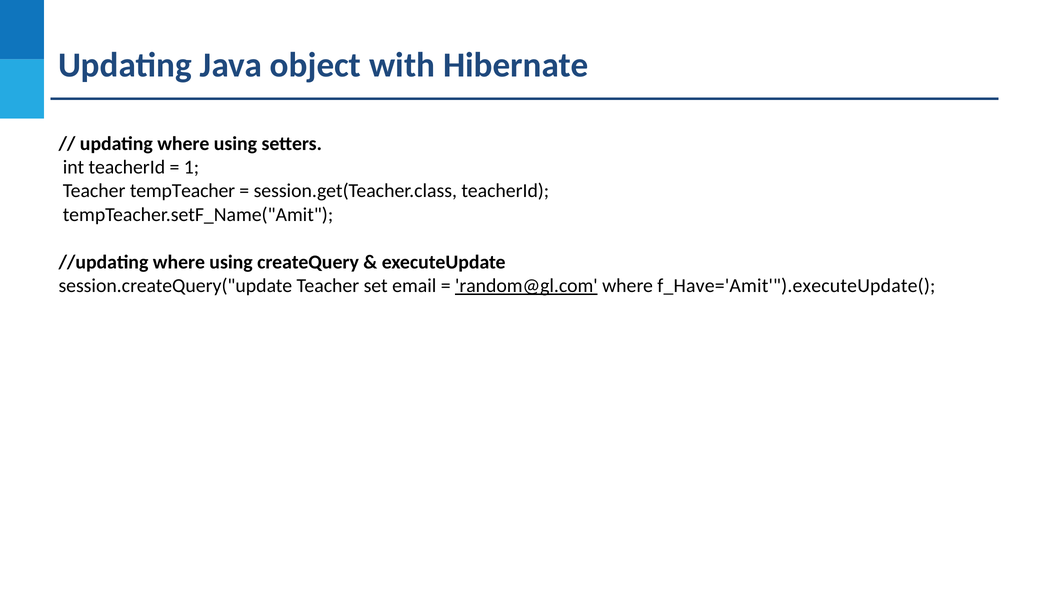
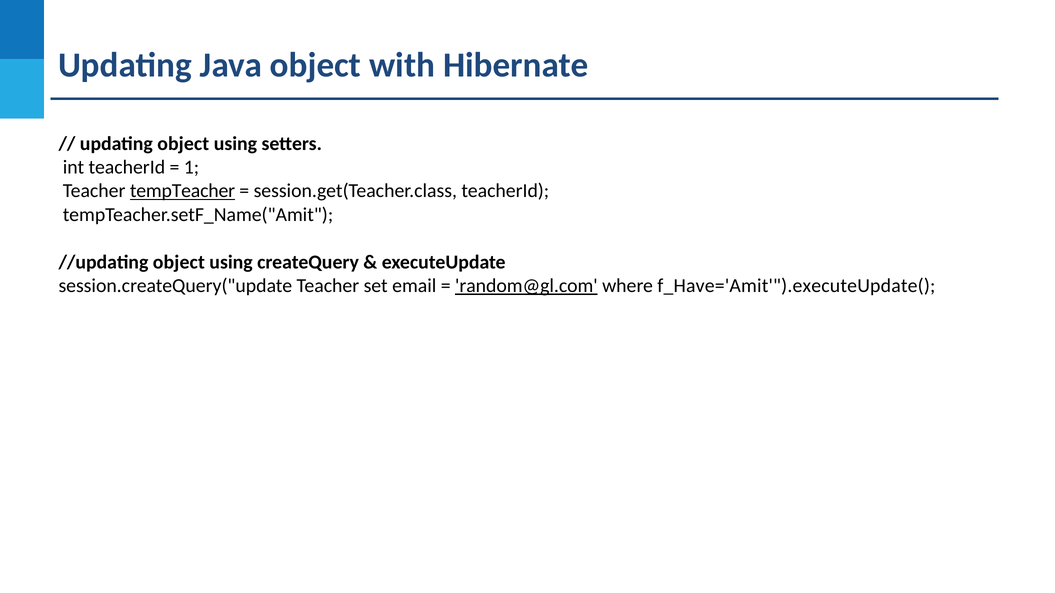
updating where: where -> object (183, 144)
tempTeacher underline: none -> present (182, 191)
//updating where: where -> object (179, 262)
